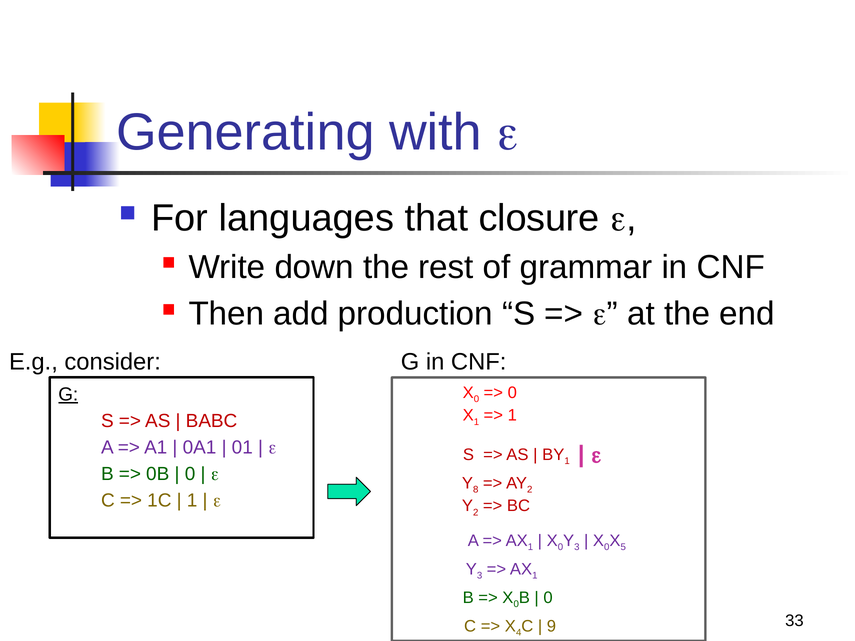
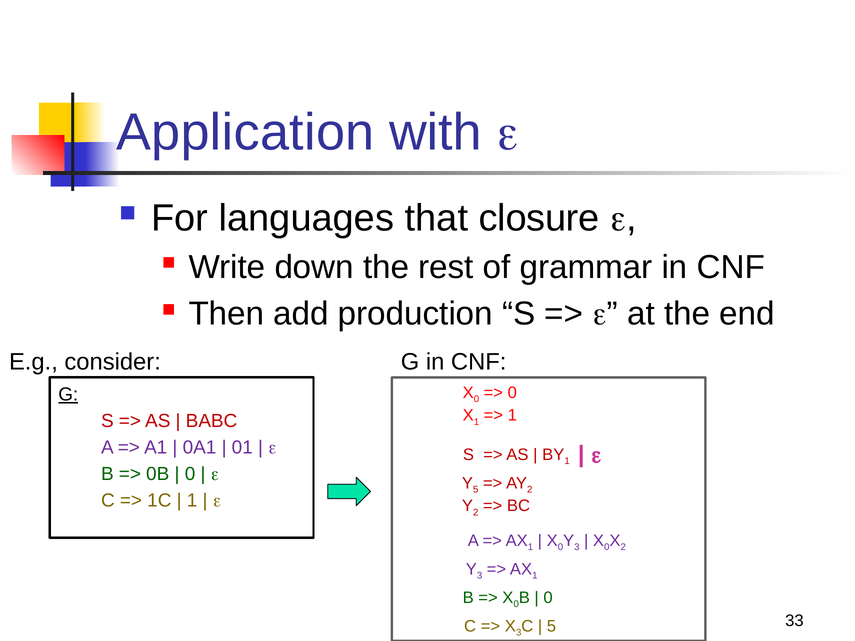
Generating: Generating -> Application (245, 133)
8: 8 -> 5 (476, 490)
5: 5 -> 2 (623, 547)
4: 4 -> 3 (519, 633)
9: 9 -> 5 (551, 626)
